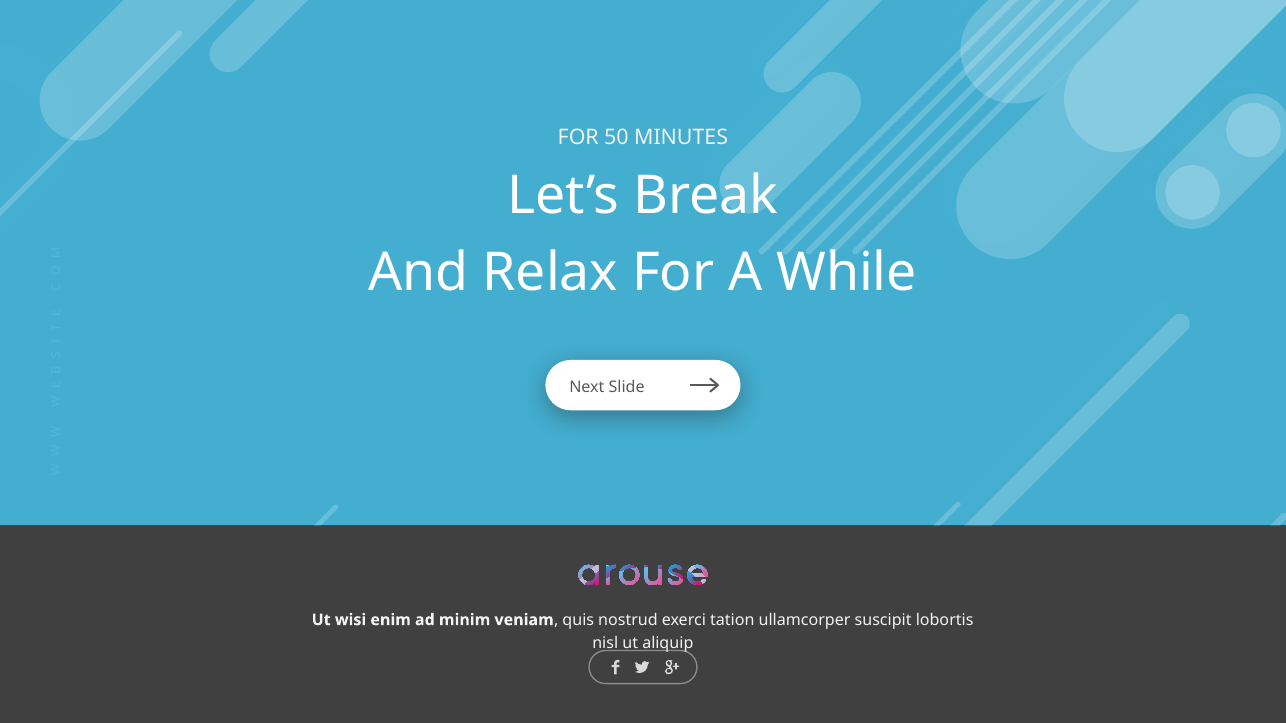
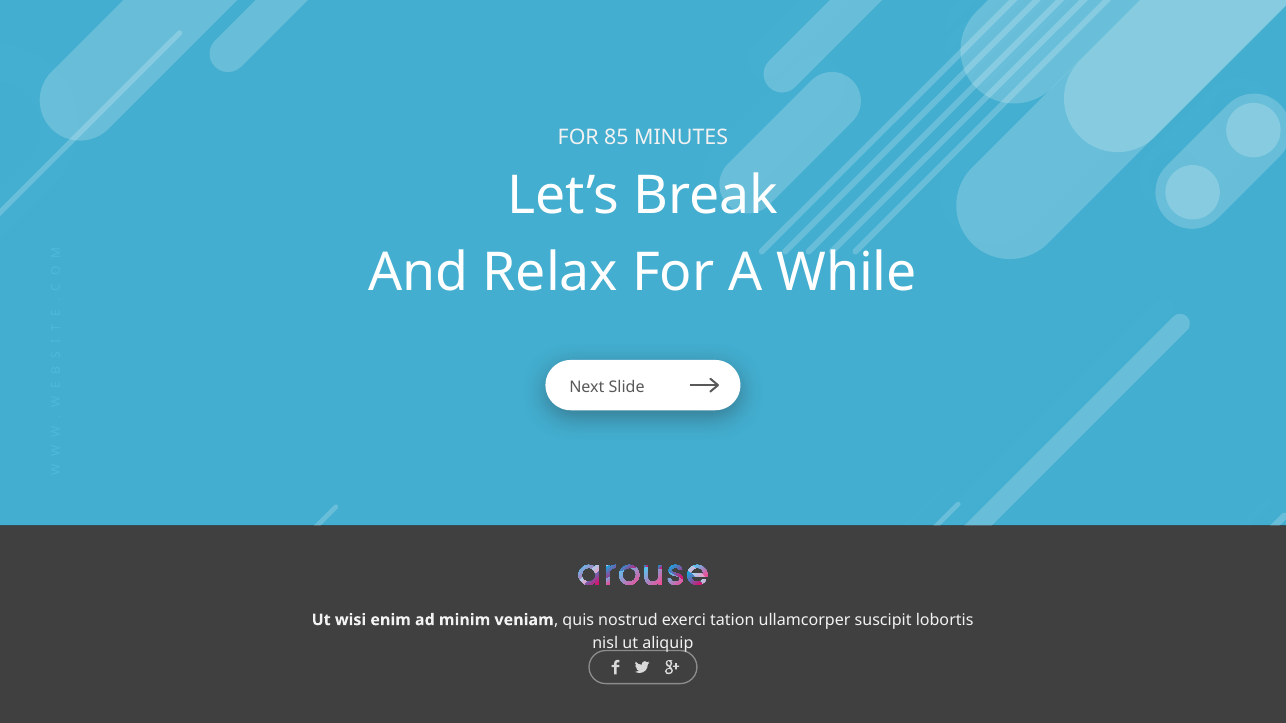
50: 50 -> 85 (616, 138)
